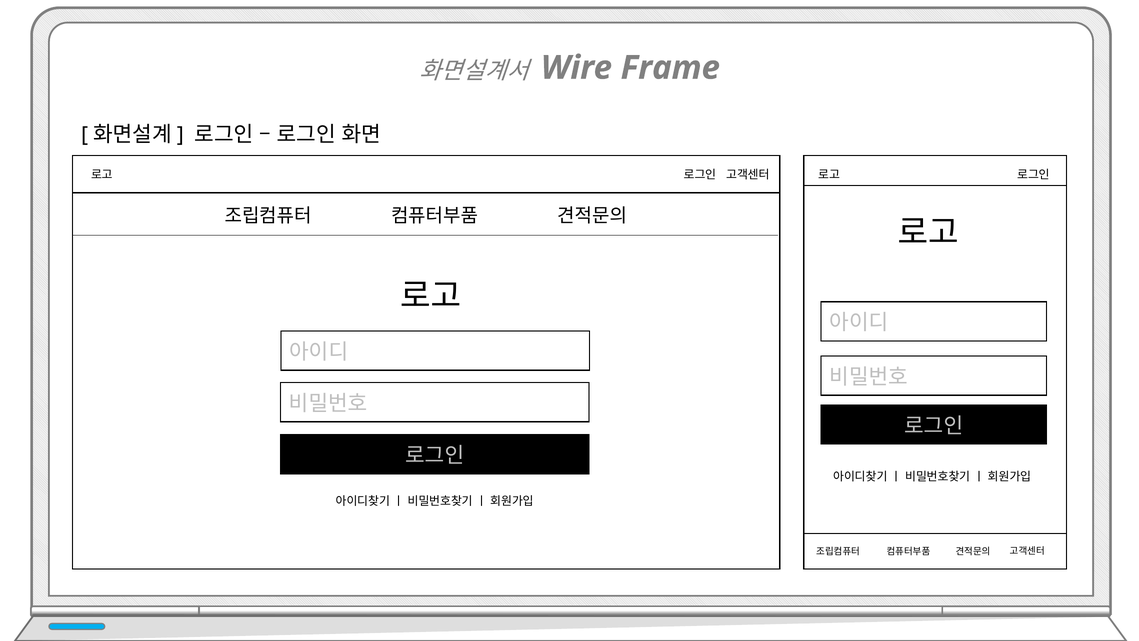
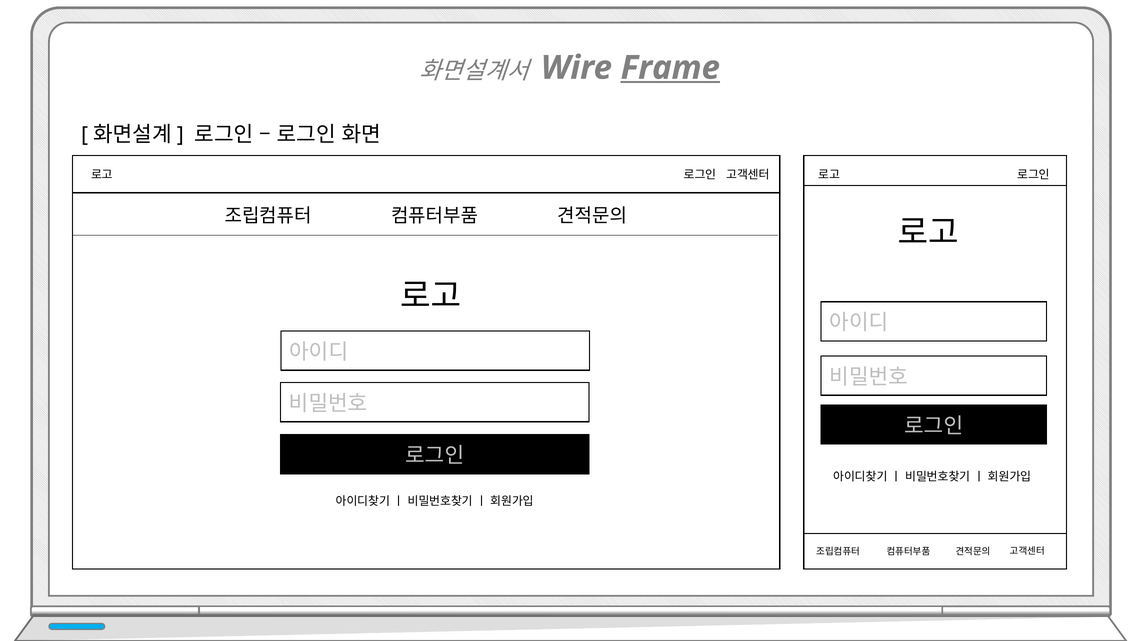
Frame underline: none -> present (670, 68)
